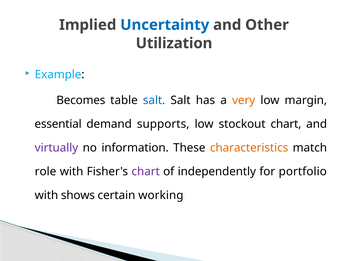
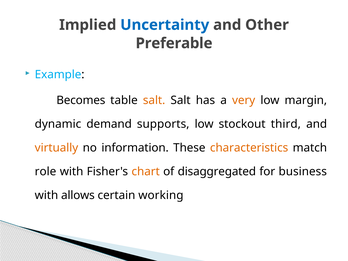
Utilization: Utilization -> Preferable (174, 43)
salt colour: blue -> orange (154, 100)
essential: essential -> dynamic (58, 124)
stockout chart: chart -> third (286, 124)
virtually colour: purple -> orange (56, 148)
chart colour: purple -> orange (146, 172)
independently: independently -> disaggregated (217, 172)
portfolio: portfolio -> business (303, 172)
shows: shows -> allows (78, 195)
